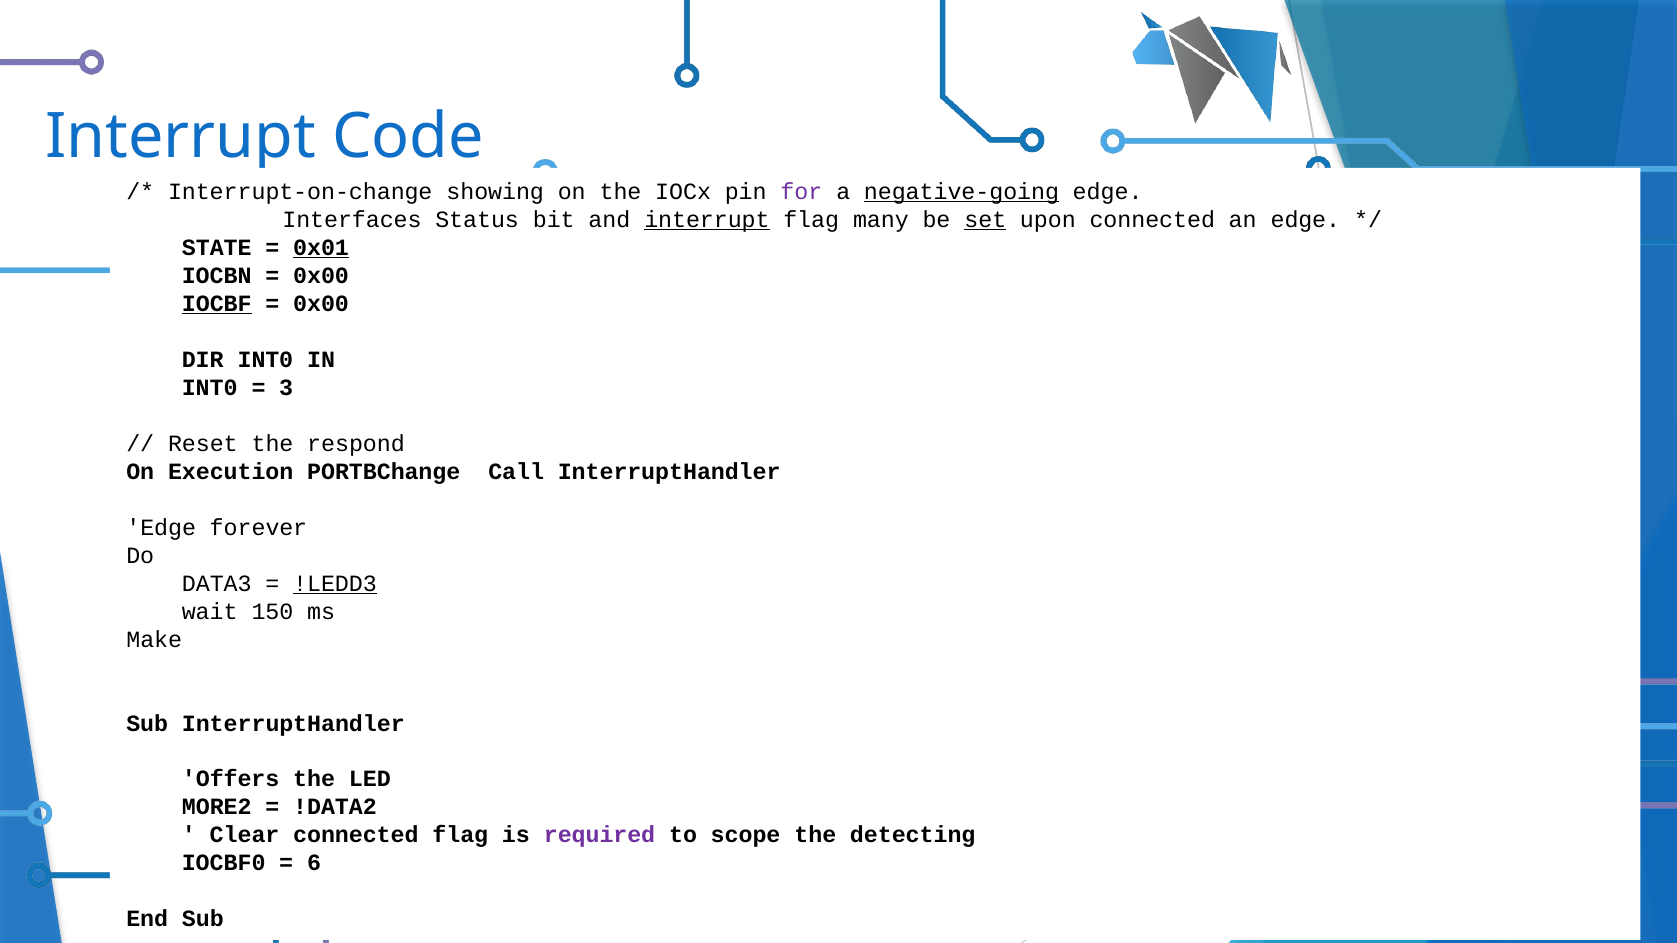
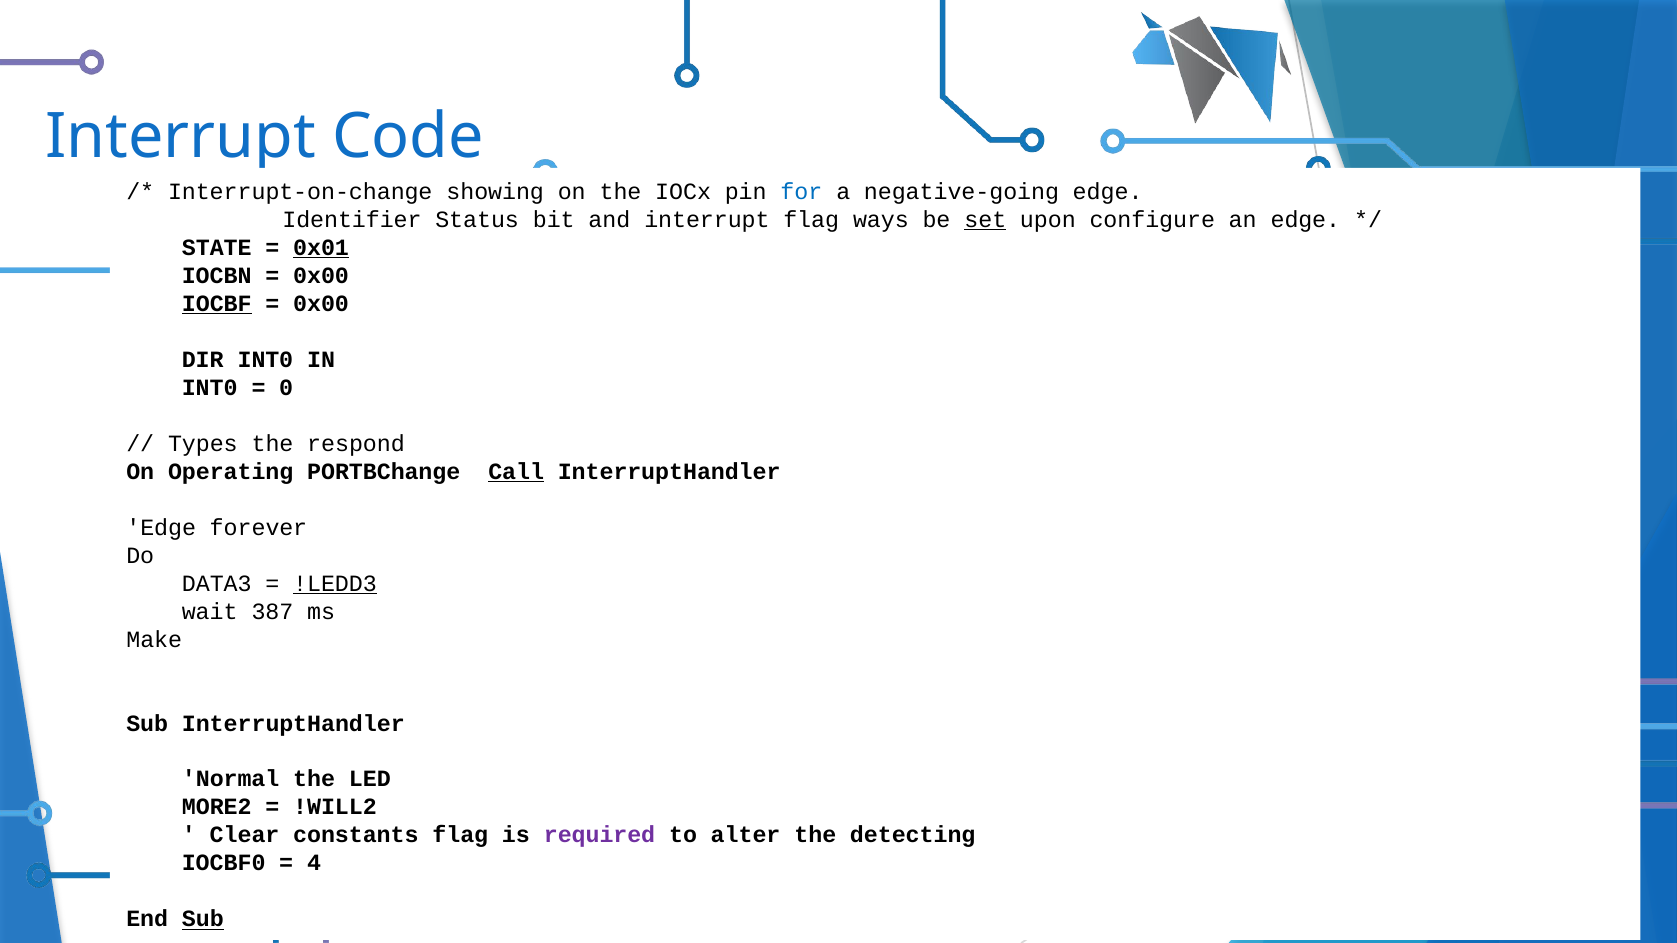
for colour: purple -> blue (801, 192)
negative-going underline: present -> none (961, 192)
Interfaces: Interfaces -> Identifier (352, 220)
interrupt underline: present -> none (707, 220)
many: many -> ways (881, 220)
upon connected: connected -> configure (1152, 220)
3: 3 -> 0 (286, 388)
Reset: Reset -> Types (203, 444)
Execution: Execution -> Operating (231, 472)
Call underline: none -> present (516, 472)
150: 150 -> 387 (272, 612)
Offers: Offers -> Normal (231, 780)
!DATA2: !DATA2 -> !WILL2 (335, 808)
Clear connected: connected -> constants (356, 836)
scope: scope -> alter (746, 836)
6: 6 -> 4 (314, 864)
Sub underline: none -> present (203, 920)
